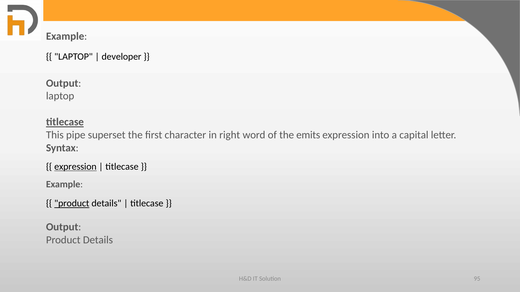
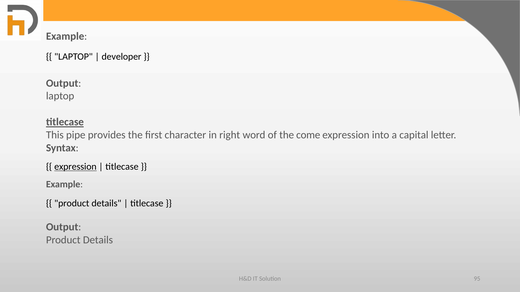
superset: superset -> provides (107, 135)
emits: emits -> come (308, 135)
product underline: present -> none (72, 204)
